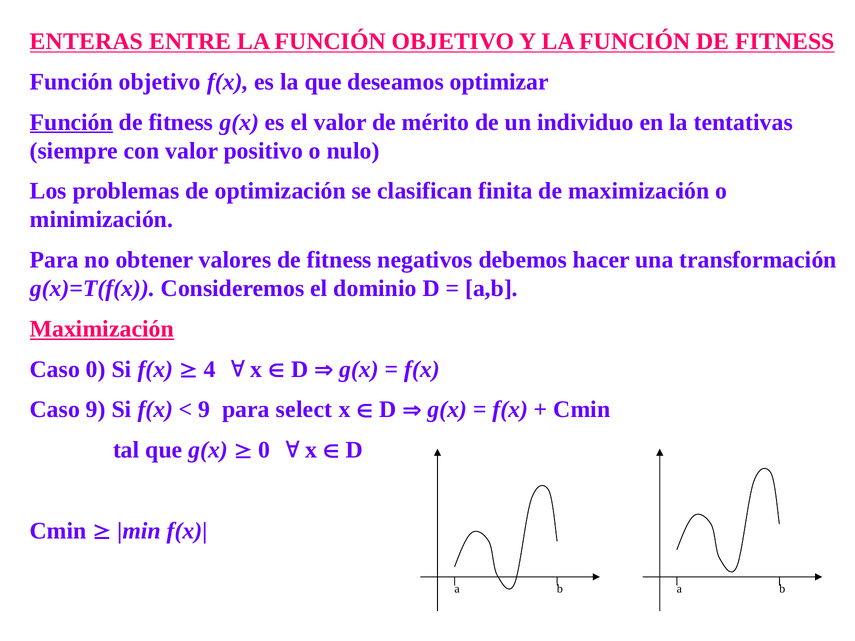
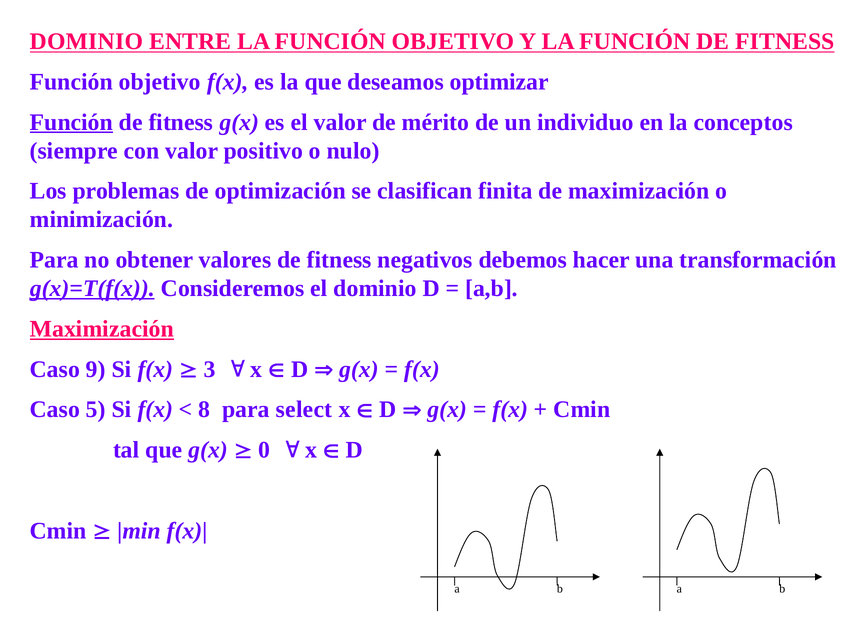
ENTERAS: ENTERAS -> DOMINIO (86, 41)
tentativas: tentativas -> conceptos (743, 122)
g(x)=T(f(x underline: none -> present (92, 289)
Caso 0: 0 -> 9 (96, 369)
4: 4 -> 3 (210, 369)
Caso 9: 9 -> 5 (96, 410)
9: 9 -> 8 (204, 410)
